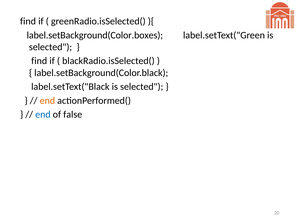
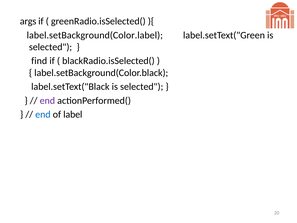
find: find -> args (28, 21)
label.setBackground(Color.boxes: label.setBackground(Color.boxes -> label.setBackground(Color.label (95, 35)
end colour: orange -> purple (47, 100)
false: false -> label (73, 114)
